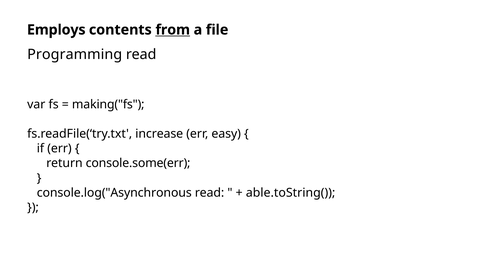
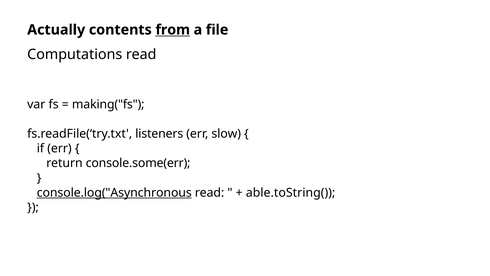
Employs: Employs -> Actually (56, 30)
Programming: Programming -> Computations (75, 54)
increase: increase -> listeners (159, 134)
easy: easy -> slow (226, 134)
console.log("Asynchronous underline: none -> present (114, 192)
